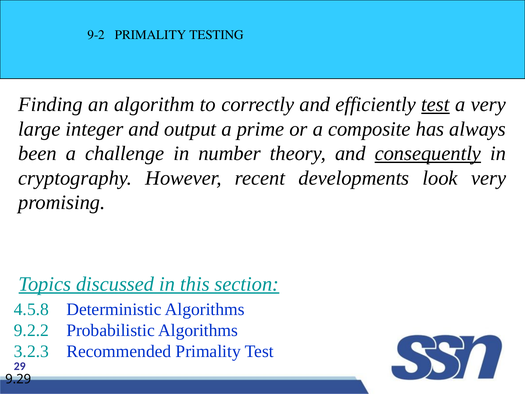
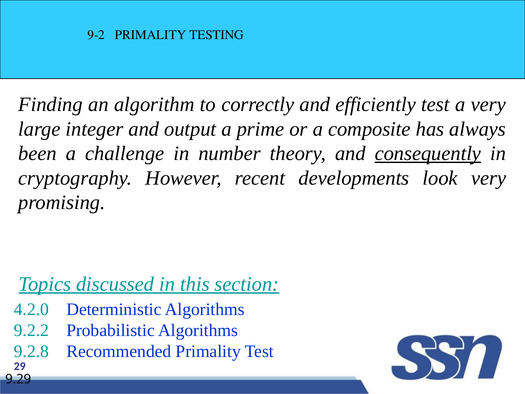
test underline: present -> none (435, 104)
4.5.8: 4.5.8 -> 4.2.0 (31, 309)
3.2.3: 3.2.3 -> 9.2.8 (31, 351)
